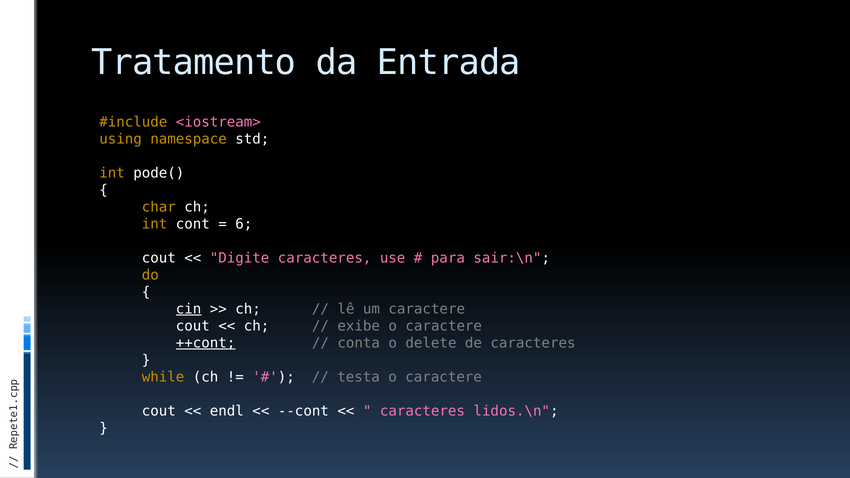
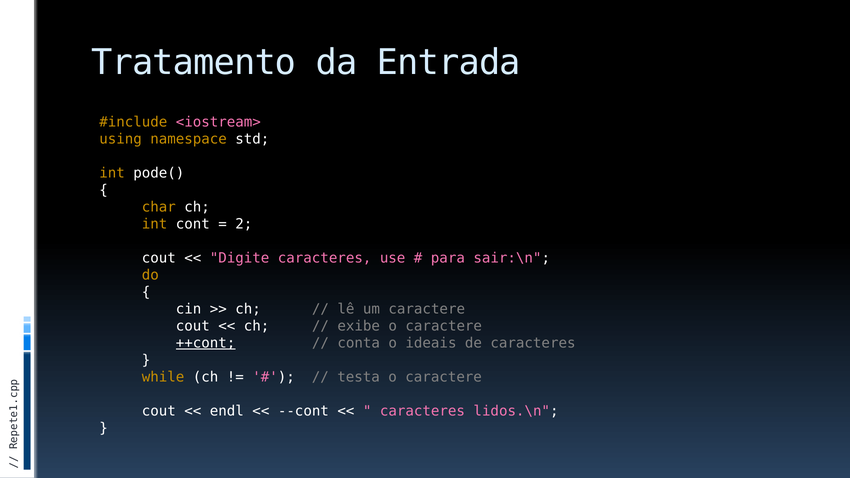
6: 6 -> 2 (244, 224)
cin underline: present -> none (189, 309)
delete: delete -> ideais (431, 343)
